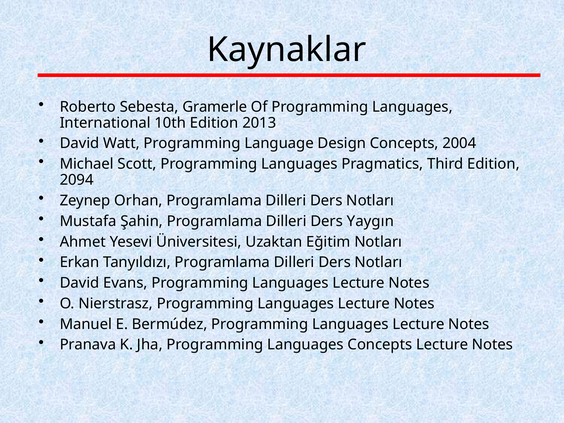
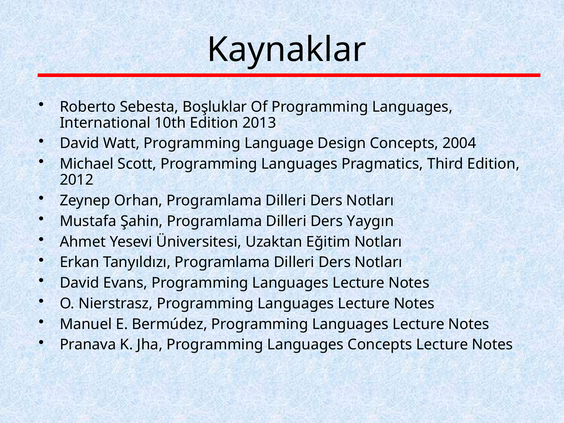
Gramerle: Gramerle -> Boşluklar (215, 107)
2094: 2094 -> 2012 (77, 180)
